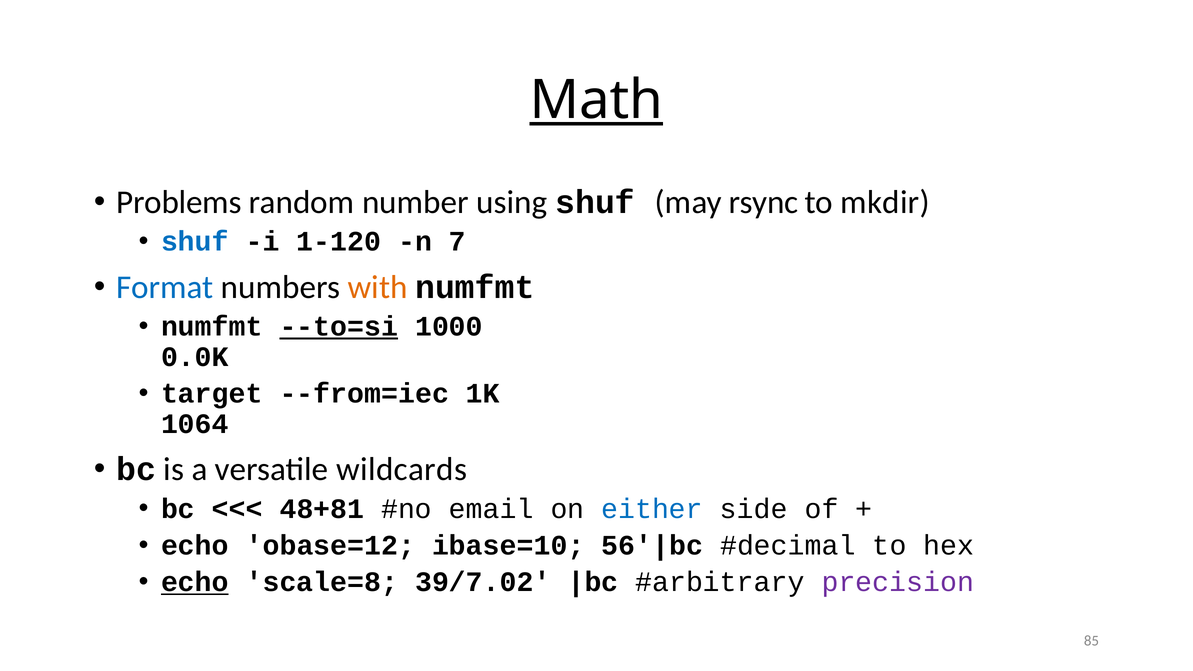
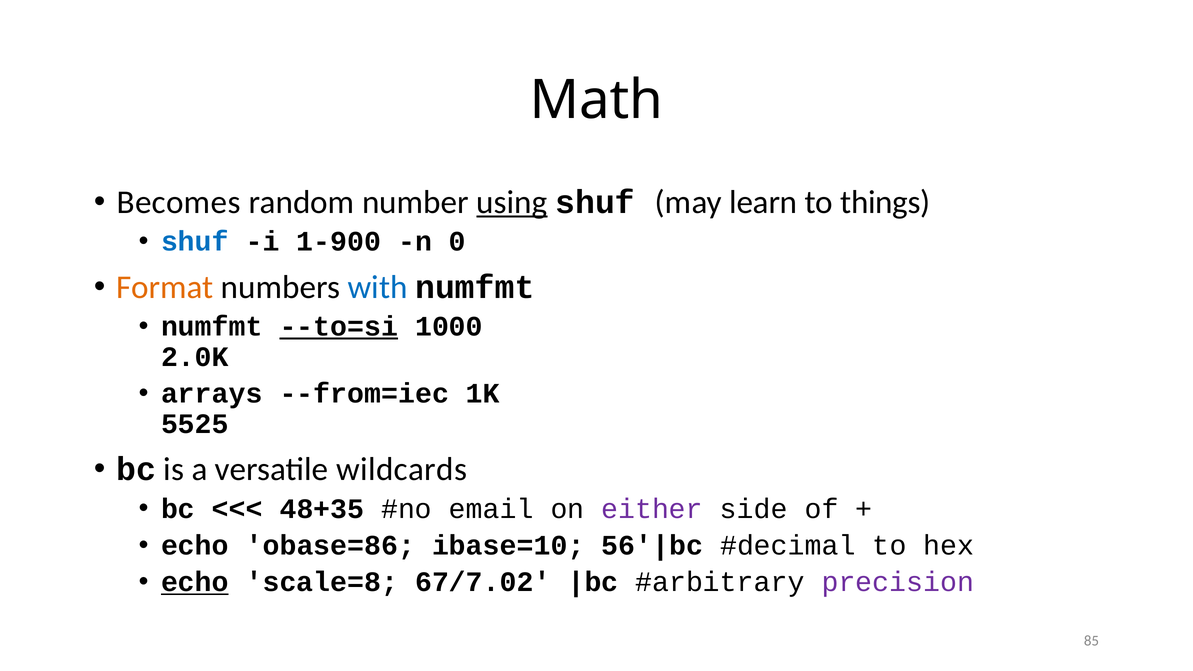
Math underline: present -> none (596, 100)
Problems: Problems -> Becomes (179, 202)
using underline: none -> present (512, 202)
rsync: rsync -> learn (763, 202)
mkdir: mkdir -> things (885, 202)
1-120: 1-120 -> 1-900 (339, 242)
7: 7 -> 0 (457, 242)
Format colour: blue -> orange (165, 287)
with colour: orange -> blue (378, 287)
0.0K: 0.0K -> 2.0K (195, 357)
target: target -> arrays (212, 394)
1064: 1064 -> 5525 (195, 424)
48+81: 48+81 -> 48+35 (322, 509)
either colour: blue -> purple (652, 509)
obase=12: obase=12 -> obase=86 (330, 545)
39/7.02: 39/7.02 -> 67/7.02 (483, 582)
